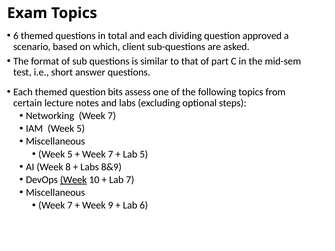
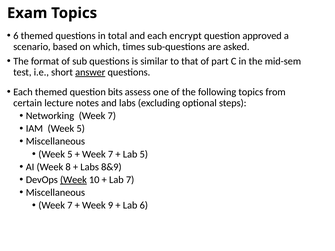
dividing: dividing -> encrypt (186, 36)
client: client -> times (134, 47)
answer underline: none -> present (90, 72)
